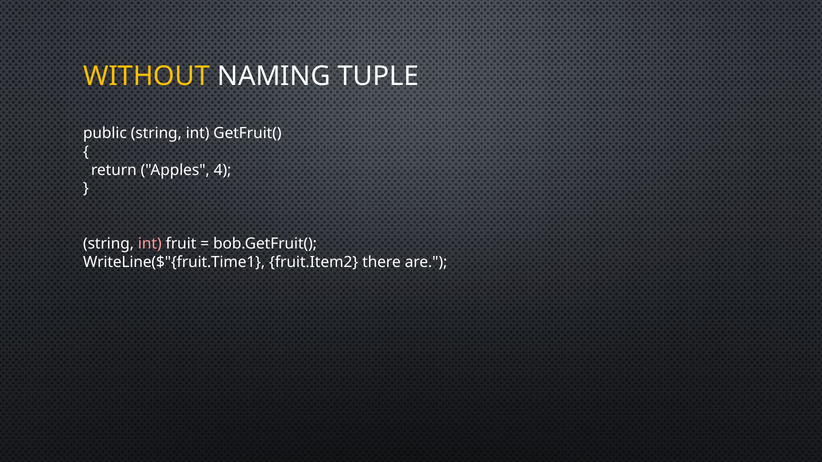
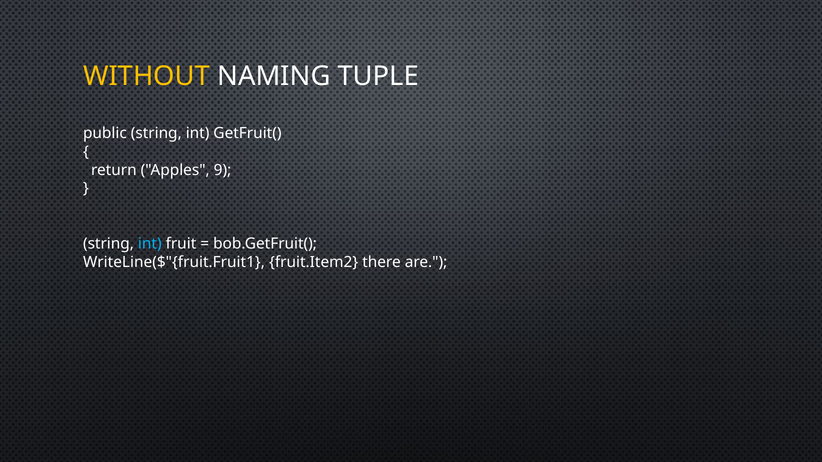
4: 4 -> 9 (222, 170)
int colour: pink -> light blue (150, 244)
WriteLine($"{fruit.Time1: WriteLine($"{fruit.Time1 -> WriteLine($"{fruit.Fruit1 (174, 263)
